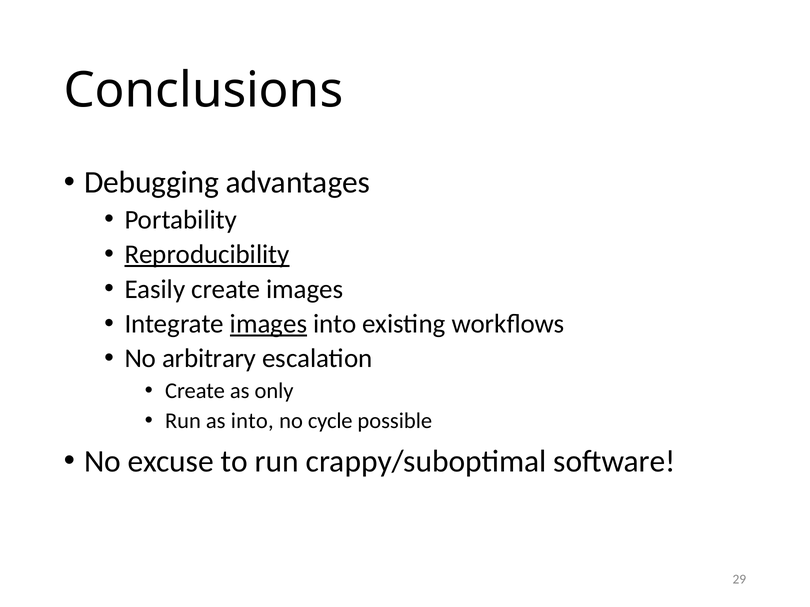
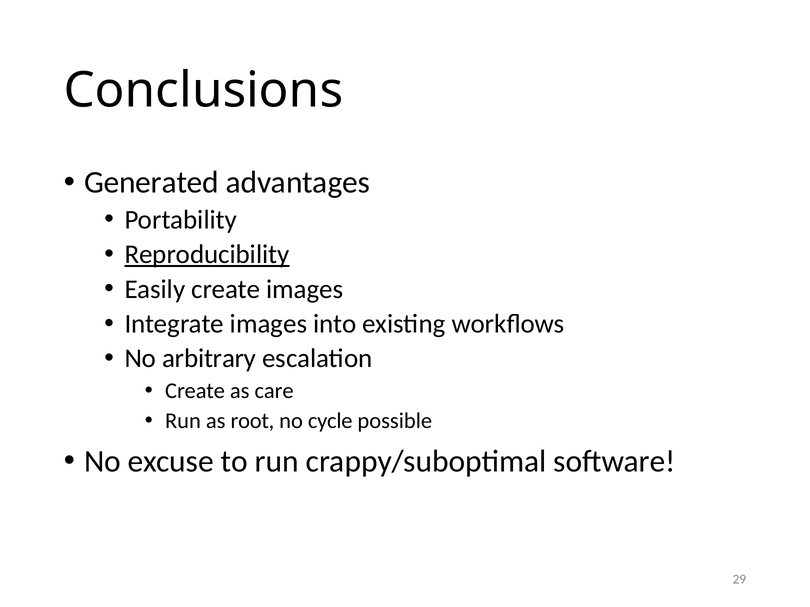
Debugging: Debugging -> Generated (151, 183)
images underline: present -> none (269, 324)
only: only -> care (274, 391)
as into: into -> root (252, 421)
